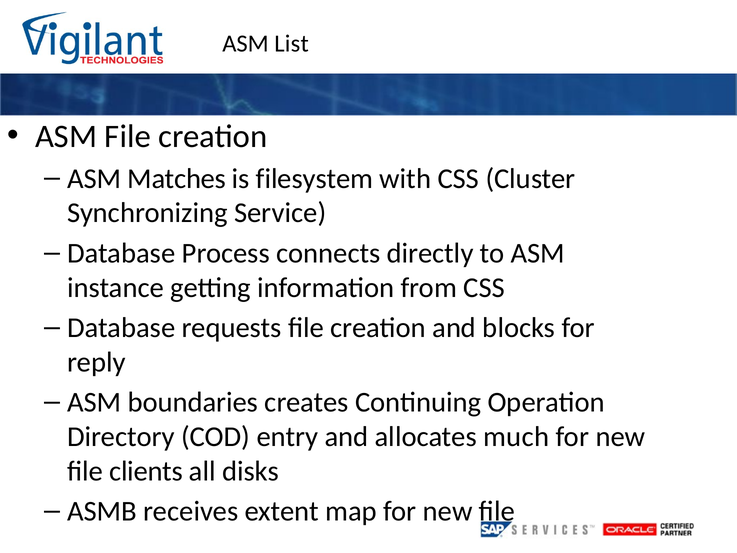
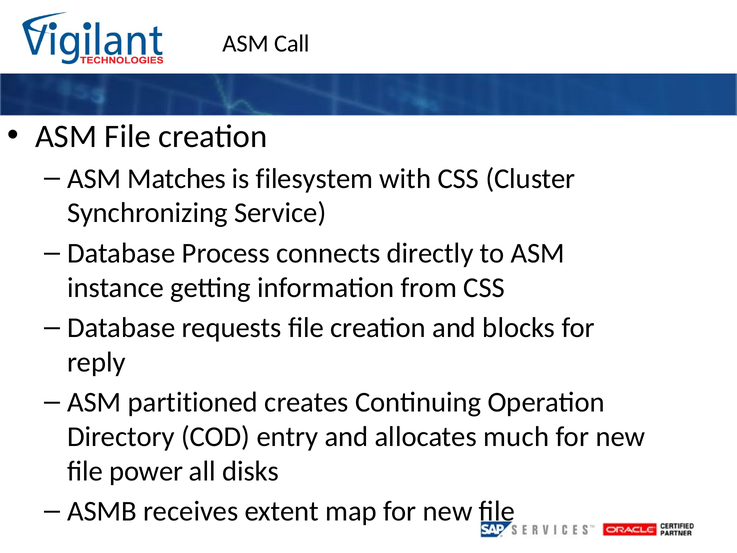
List: List -> Call (292, 43)
boundaries: boundaries -> partitioned (193, 402)
clients: clients -> power (146, 471)
